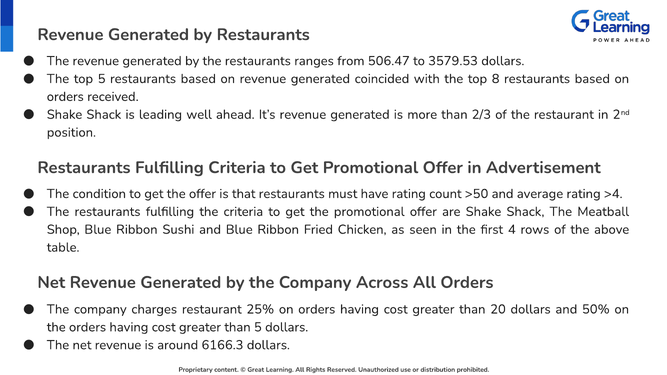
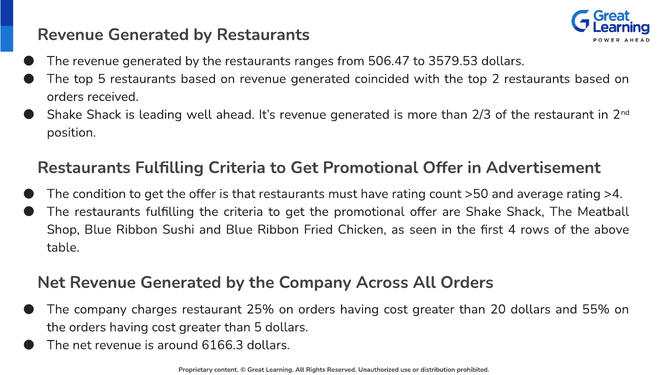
8: 8 -> 2 (496, 79)
50%: 50% -> 55% (596, 309)
